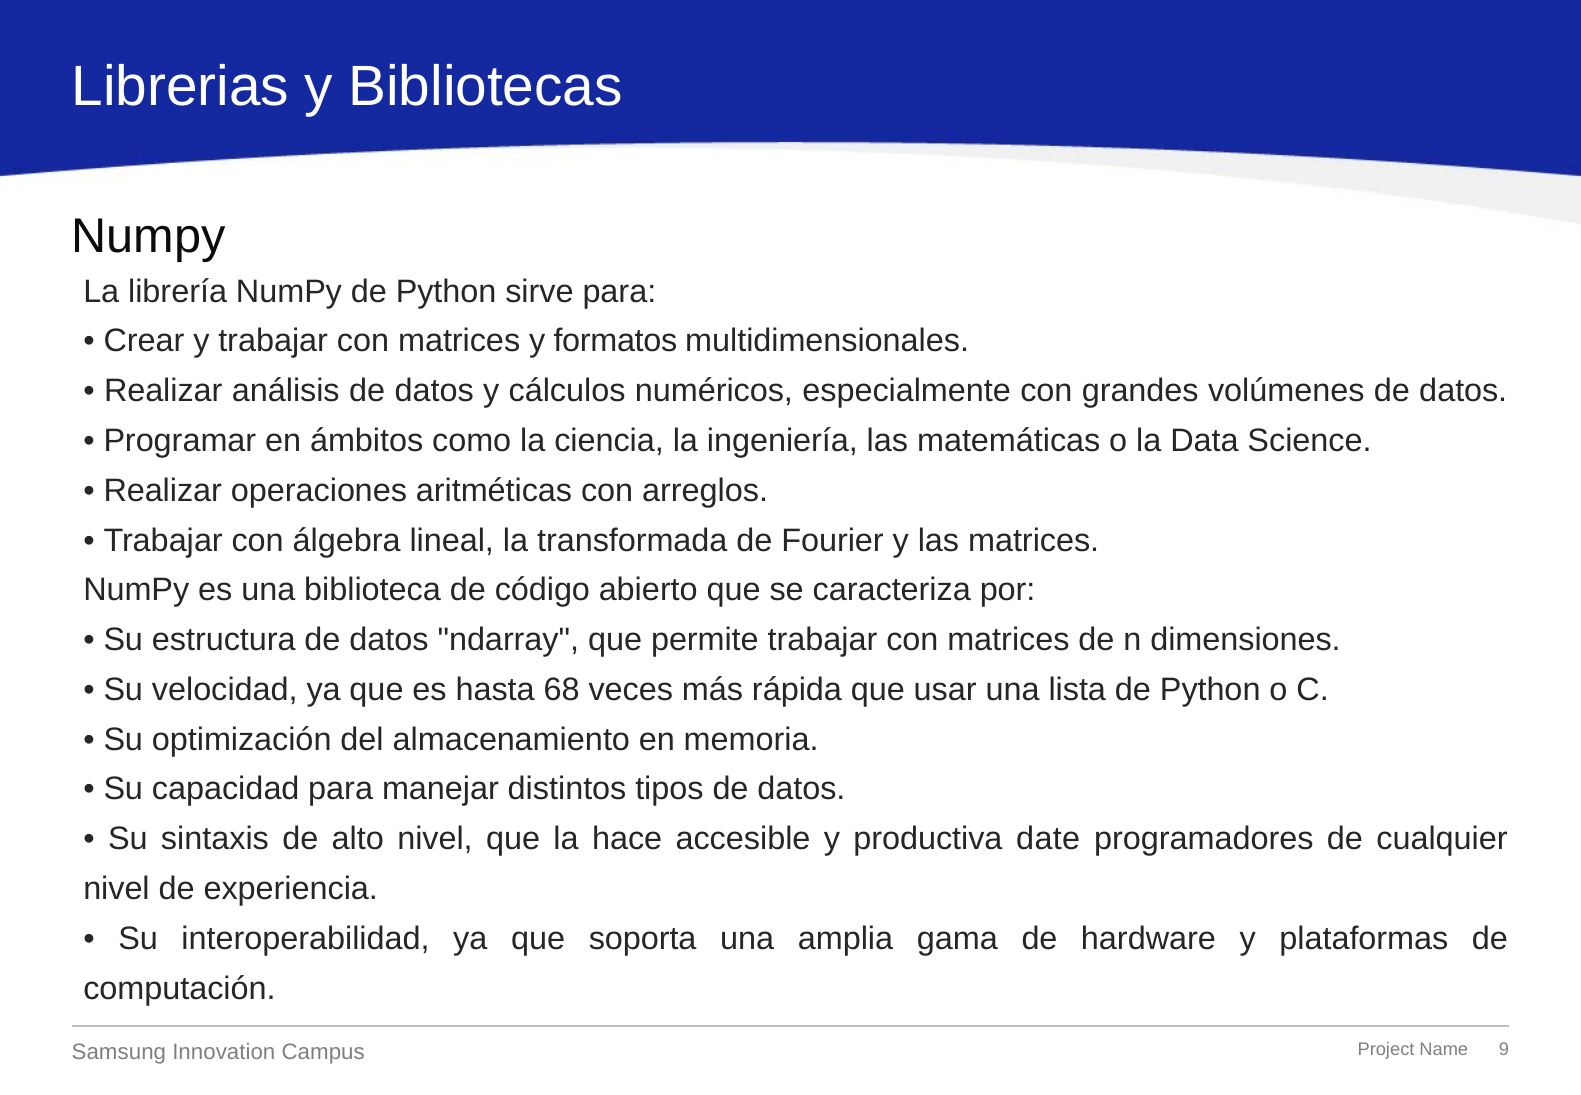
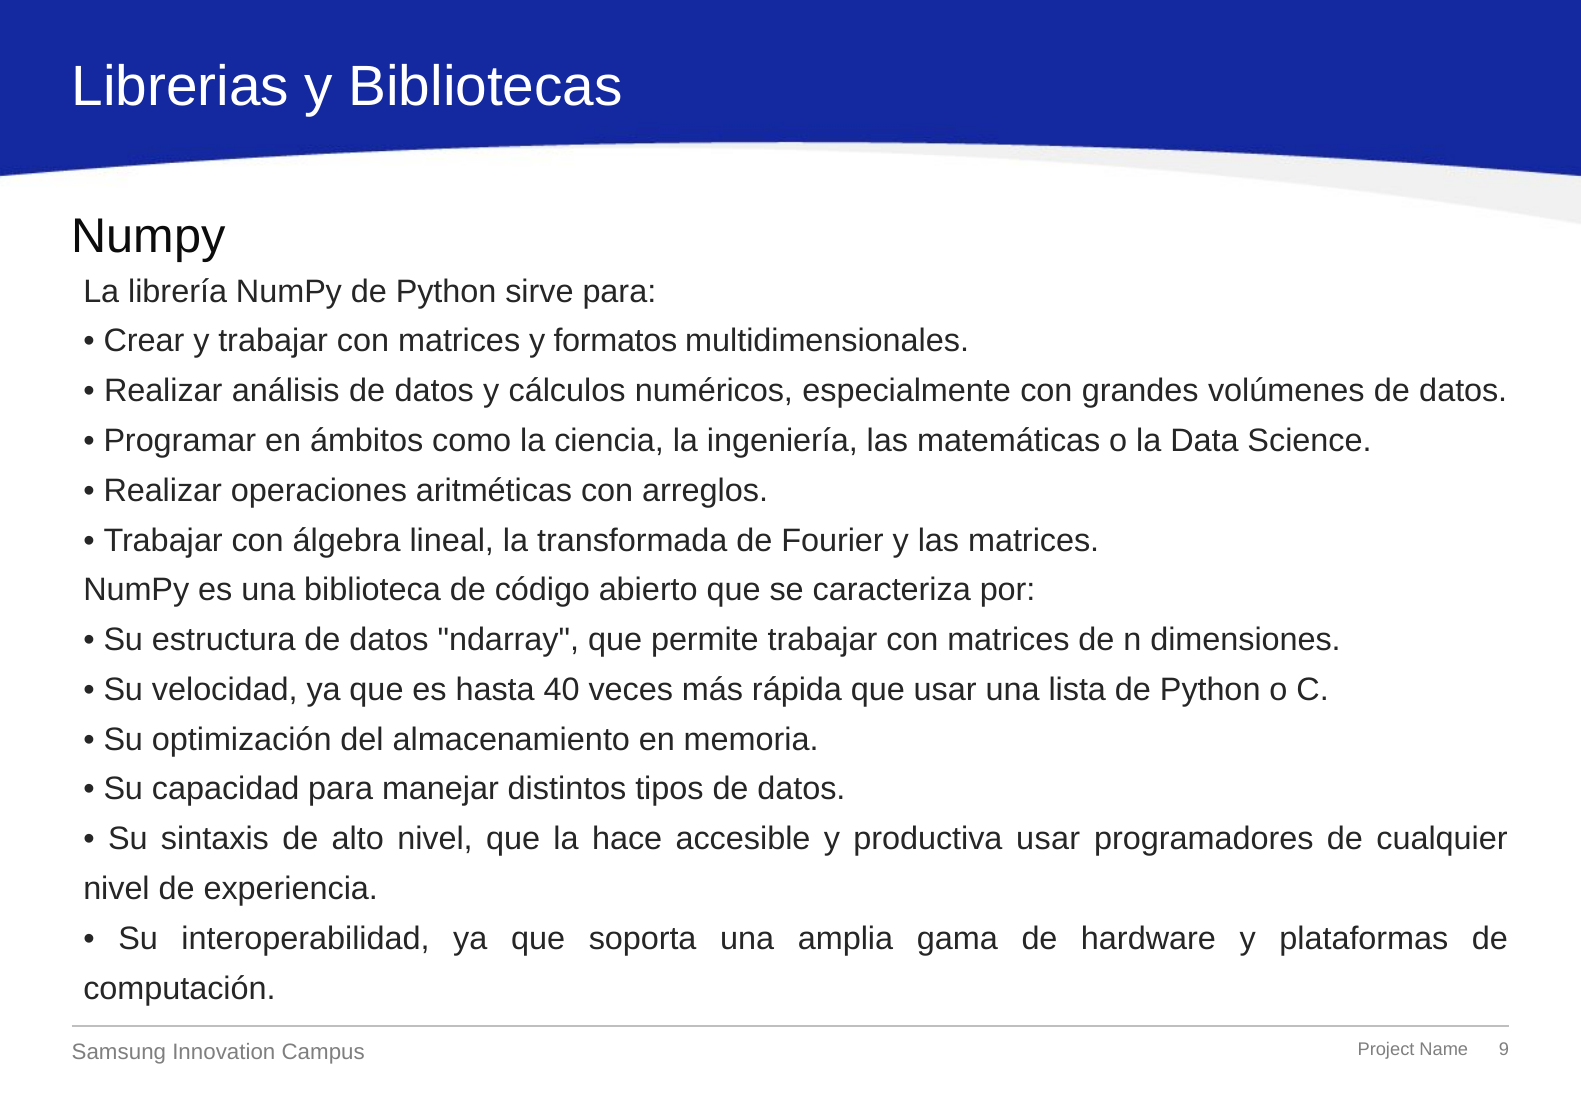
68: 68 -> 40 (562, 690)
productiva date: date -> usar (1048, 839)
